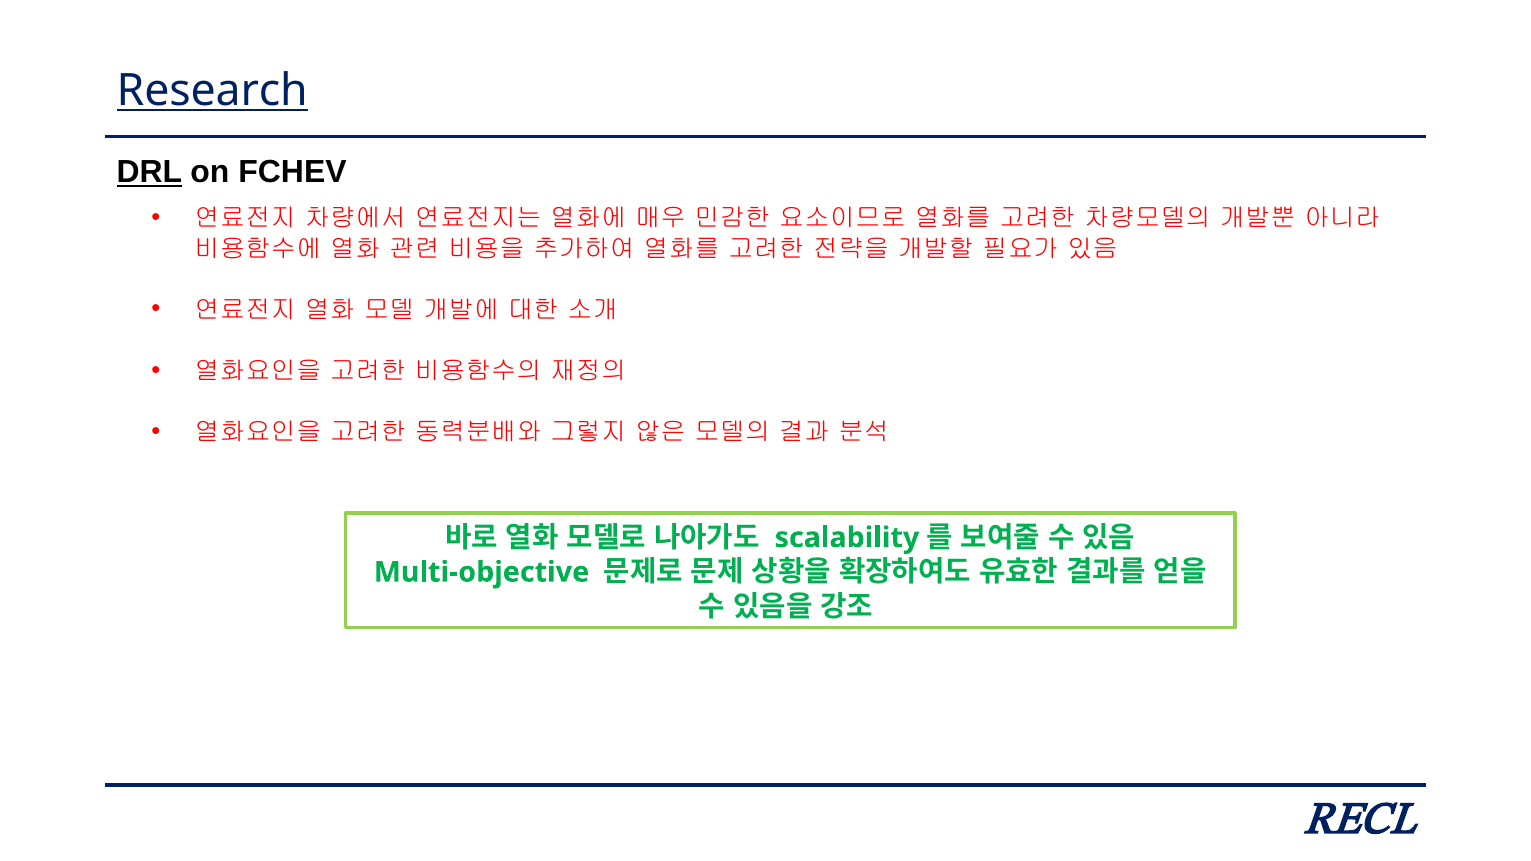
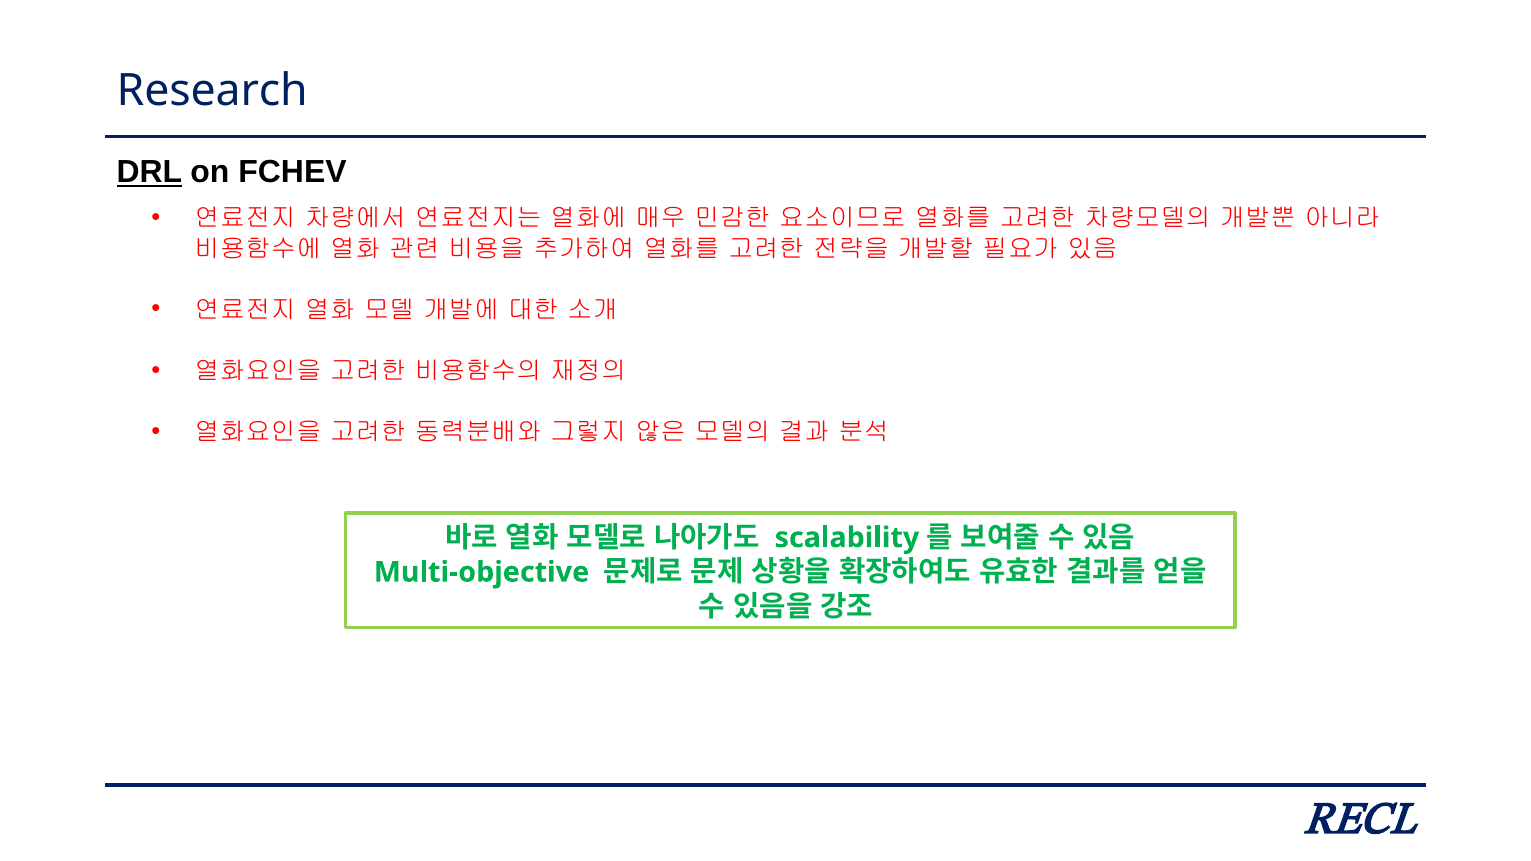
Research underline: present -> none (212, 91)
